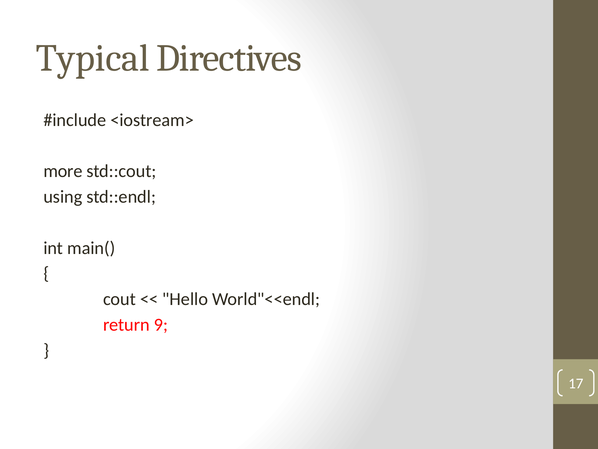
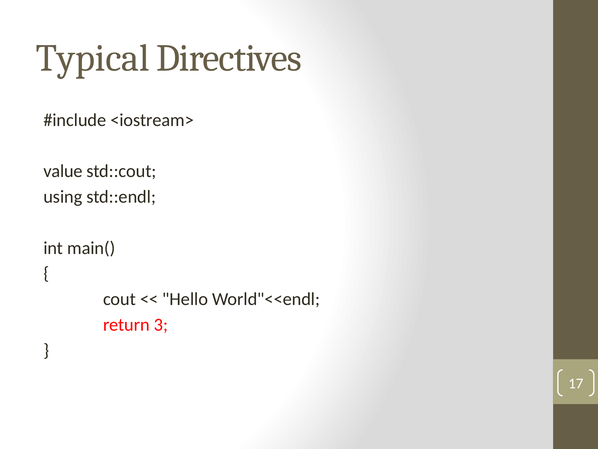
more: more -> value (63, 171)
9: 9 -> 3 (161, 324)
